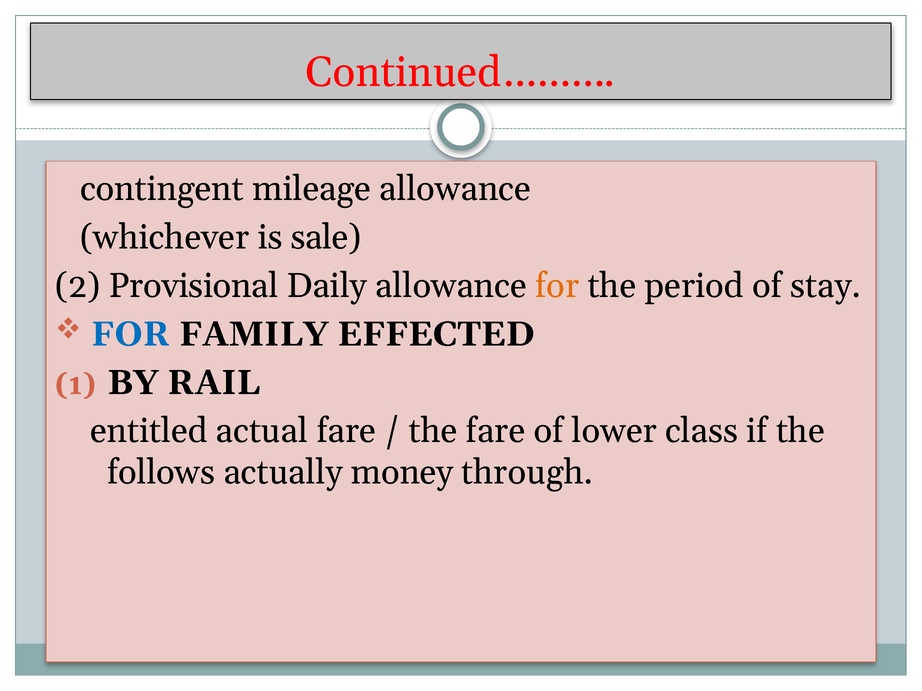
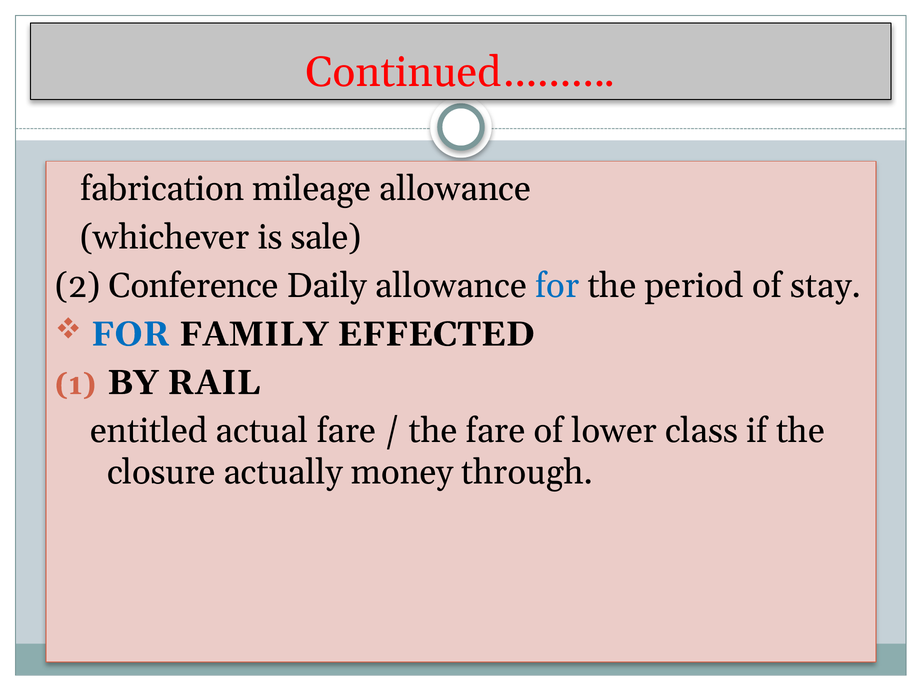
contingent: contingent -> fabrication (162, 189)
Provisional: Provisional -> Conference (194, 286)
for colour: orange -> blue (557, 286)
follows: follows -> closure (161, 473)
